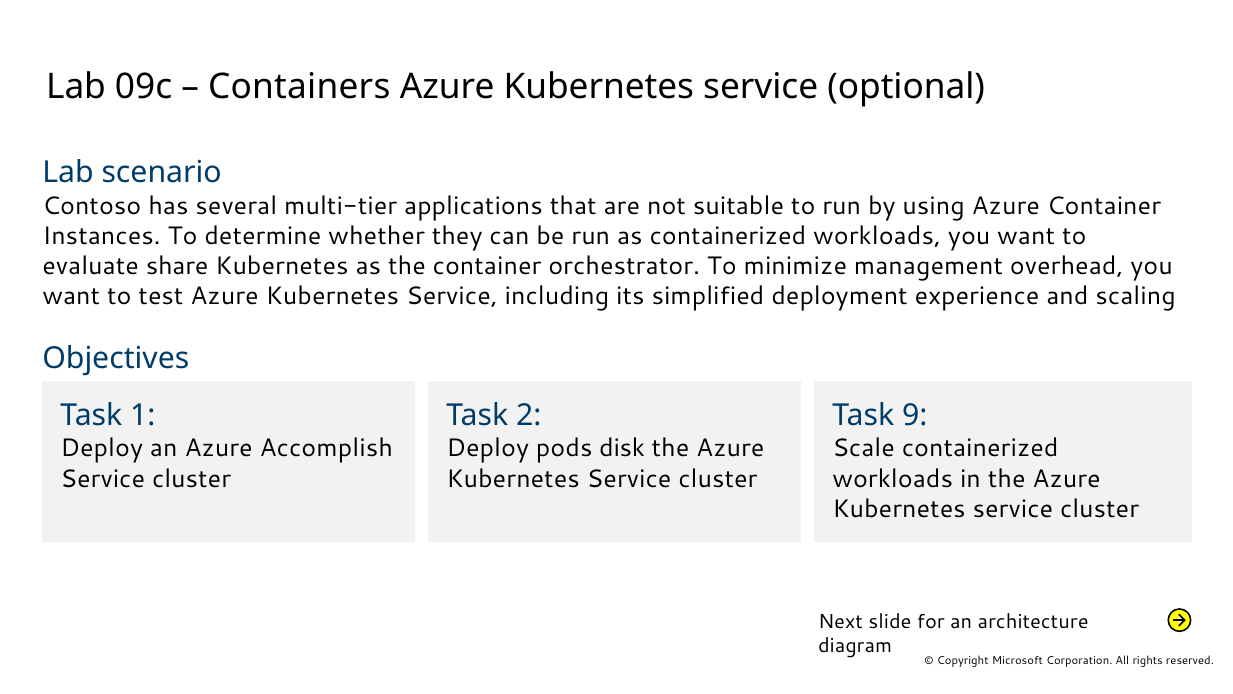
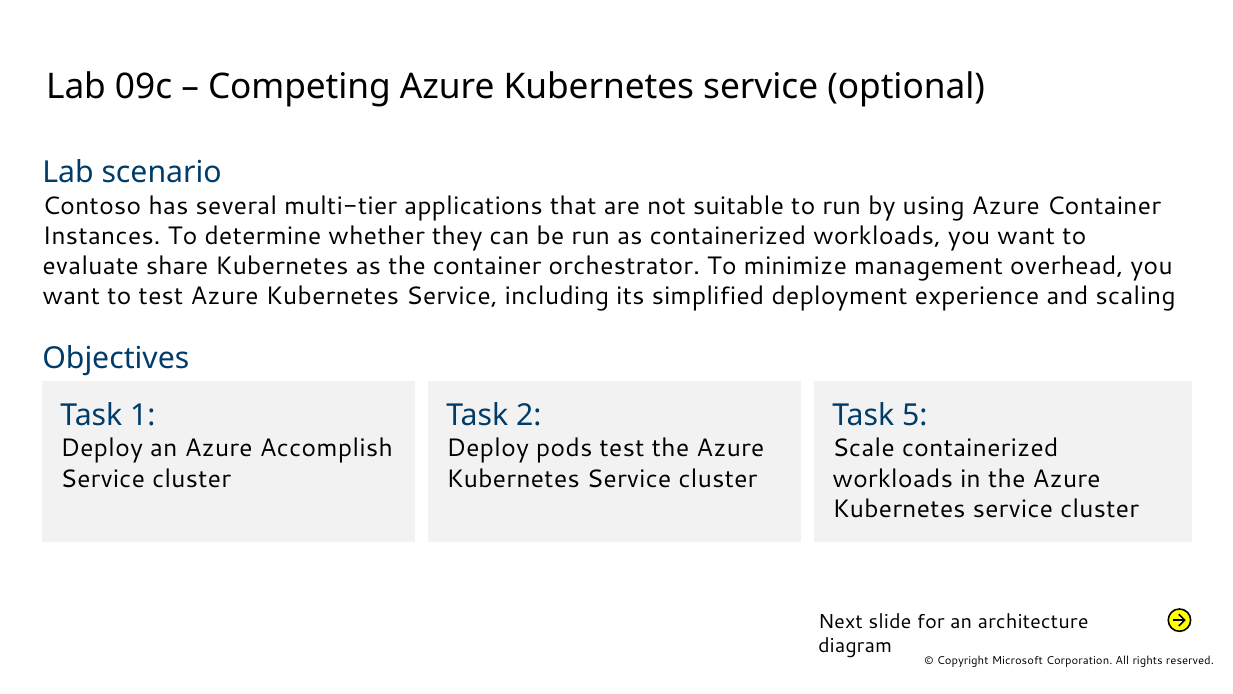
Containers: Containers -> Competing (299, 86)
9: 9 -> 5 (915, 415)
pods disk: disk -> test (622, 448)
